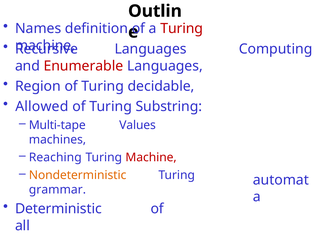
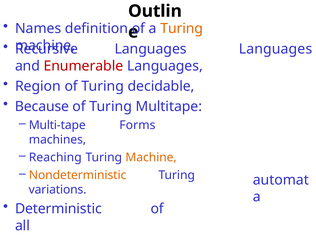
Turing colour: red -> orange (182, 29)
Computing: Computing -> Languages (276, 49)
Allowed: Allowed -> Because (42, 106)
Substring: Substring -> Multitape (169, 106)
Values: Values -> Forms (137, 125)
Machine colour: red -> orange (151, 157)
grammar: grammar -> variations (58, 190)
